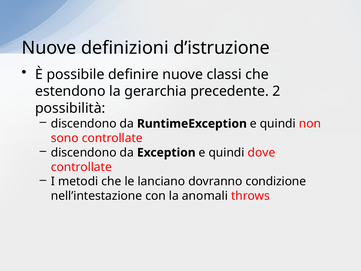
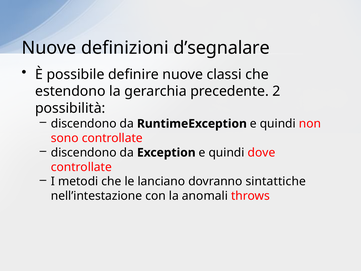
d’istruzione: d’istruzione -> d’segnalare (222, 48)
condizione: condizione -> sintattiche (276, 181)
